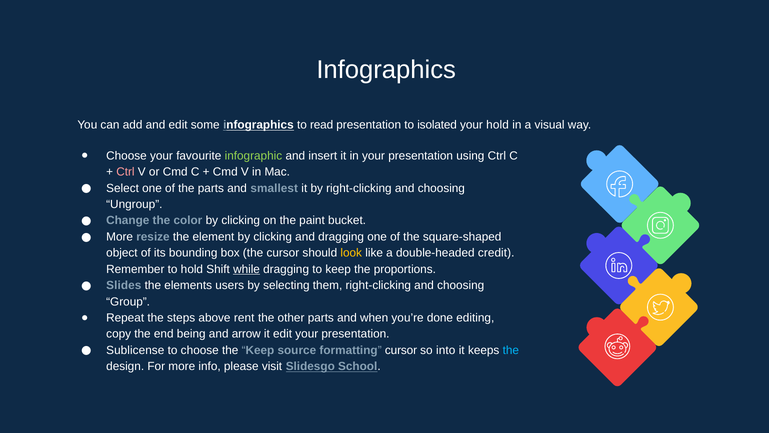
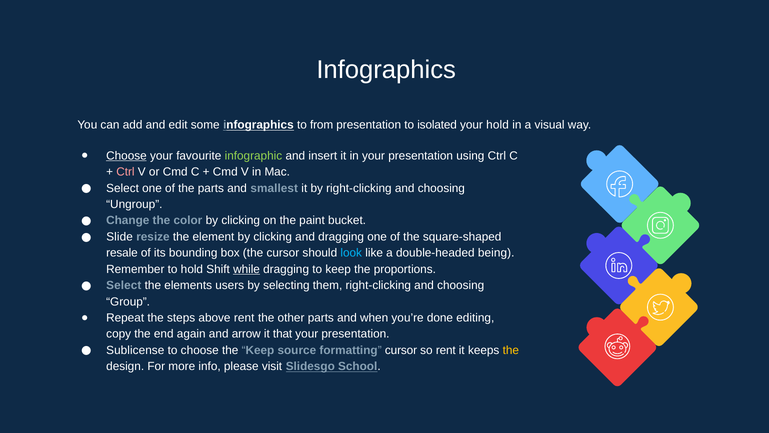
read: read -> from (322, 125)
Choose underline: none -> present (126, 156)
More: More -> Slide (120, 237)
object: object -> resale (122, 253)
look colour: yellow -> light blue (351, 253)
credit: credit -> being (496, 253)
Slides: Slides -> Select (124, 285)
being: being -> again (191, 334)
it edit: edit -> that (283, 334)
so into: into -> rent (446, 350)
the colour: light blue -> yellow (511, 350)
